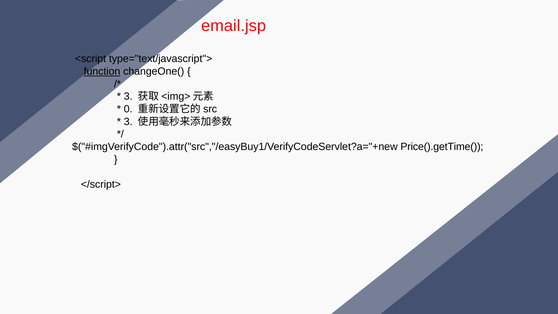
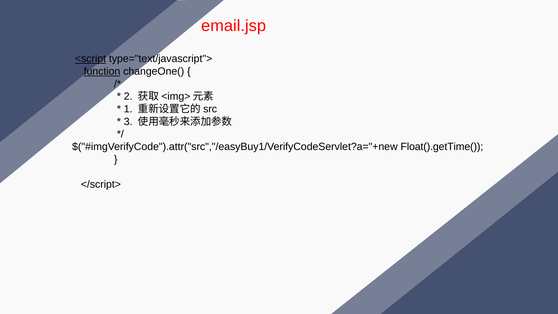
<script underline: none -> present (91, 59)
3: 3 -> 2 (128, 96)
0: 0 -> 1 (128, 109)
Price().getTime(: Price().getTime( -> Float().getTime( (442, 147)
